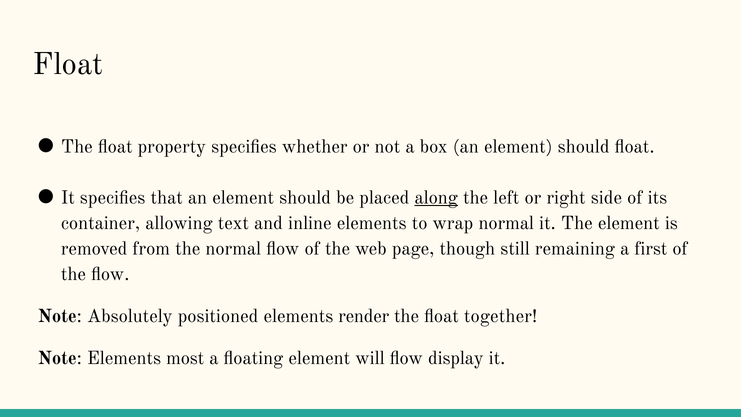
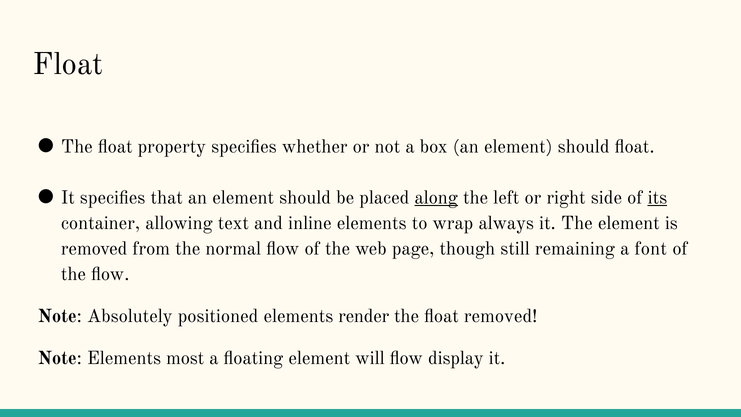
its underline: none -> present (657, 198)
wrap normal: normal -> always (506, 223)
first: first -> font (651, 249)
float together: together -> removed (501, 316)
